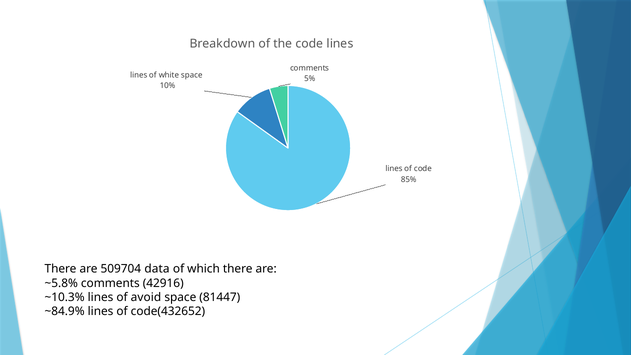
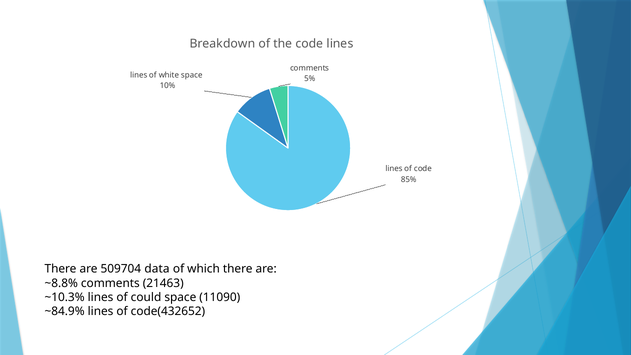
~5.8%: ~5.8% -> ~8.8% (61, 283)
42916: 42916 -> 21463 (163, 283)
avoid: avoid -> could (146, 297)
81447: 81447 -> 11090 (220, 297)
